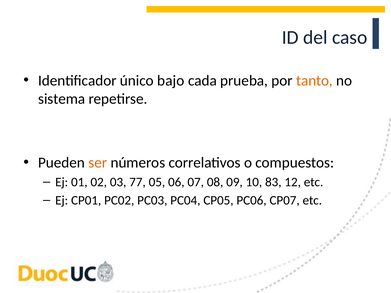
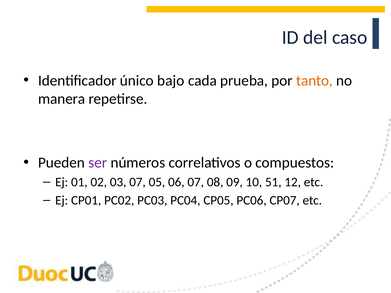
sistema: sistema -> manera (62, 99)
ser colour: orange -> purple (98, 163)
03 77: 77 -> 07 (137, 182)
83: 83 -> 51 (273, 182)
